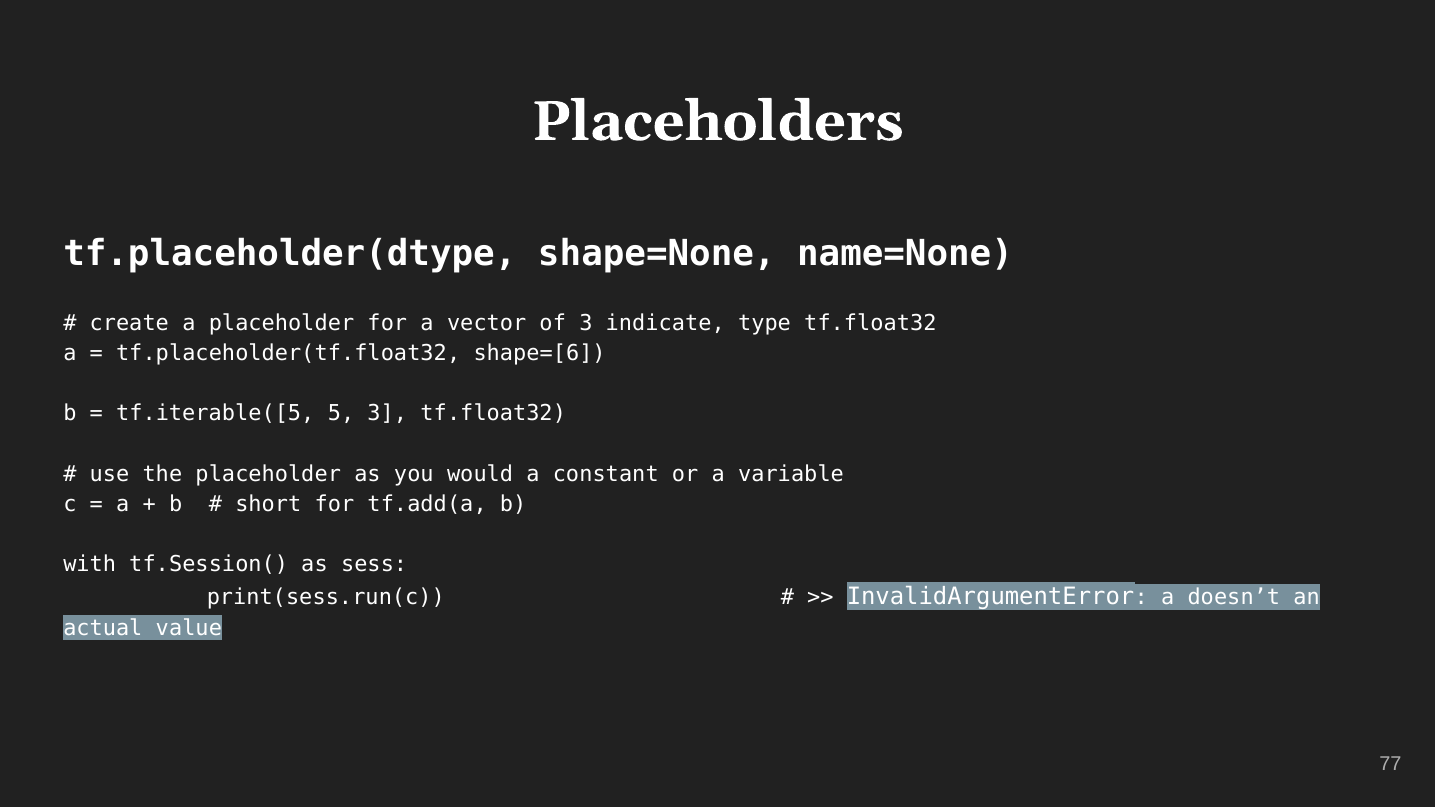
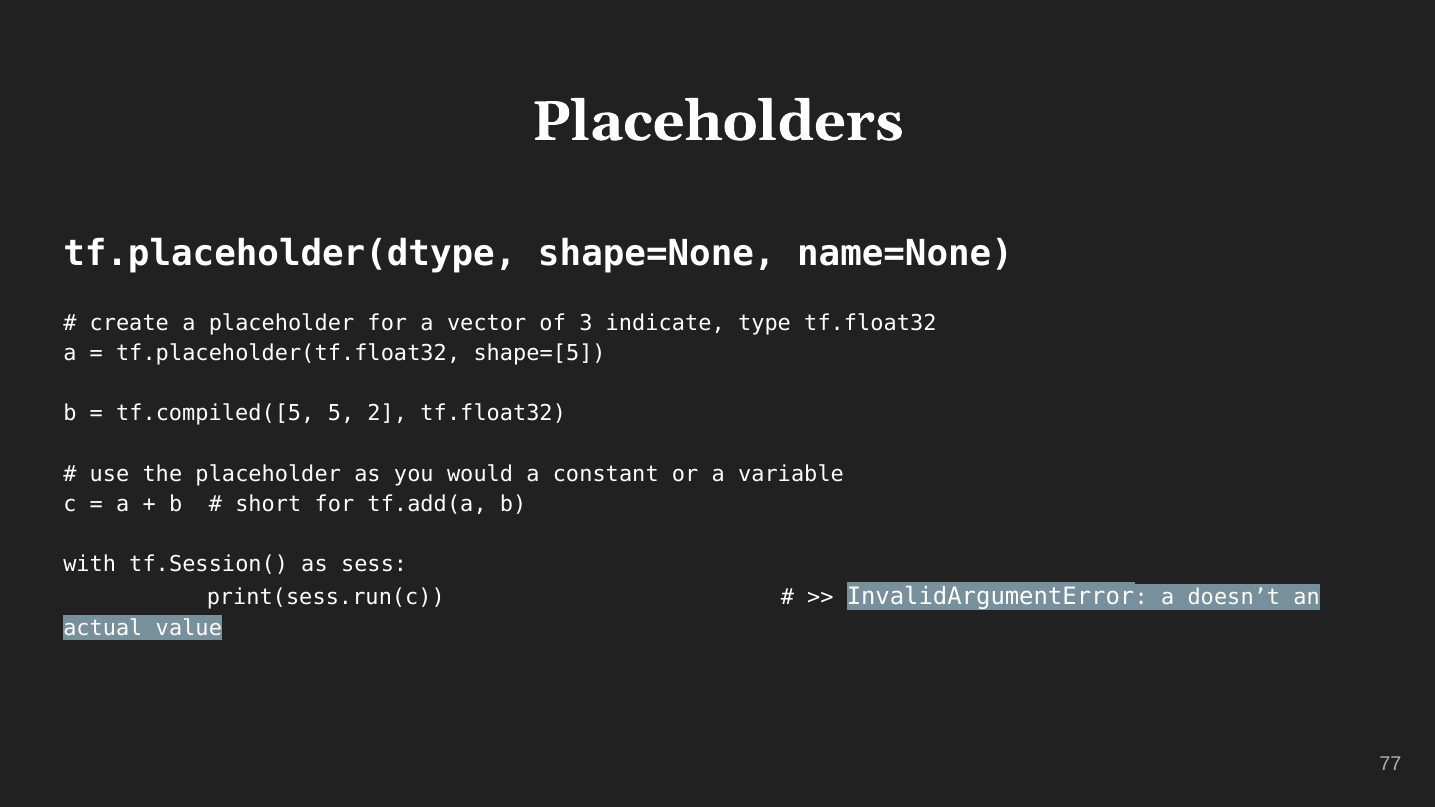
shape=[6: shape=[6 -> shape=[5 (540, 353)
tf.iterable([5: tf.iterable([5 -> tf.compiled([5 (215, 414)
5 3: 3 -> 2 (387, 414)
